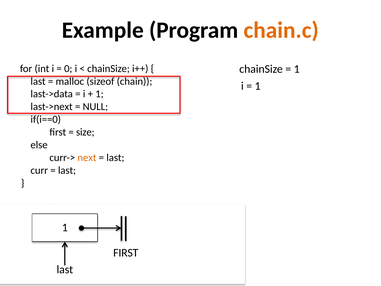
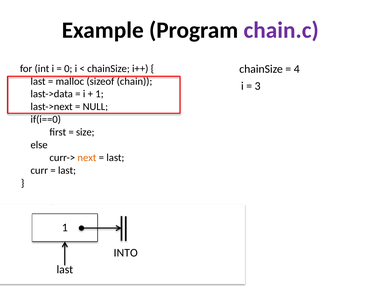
chain.c colour: orange -> purple (281, 30)
1: 1 -> 4 (297, 69)
1: 1 -> 3 (258, 86)
FIRST: FIRST -> INTO (126, 253)
